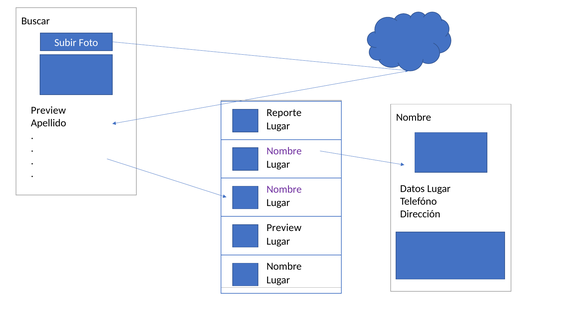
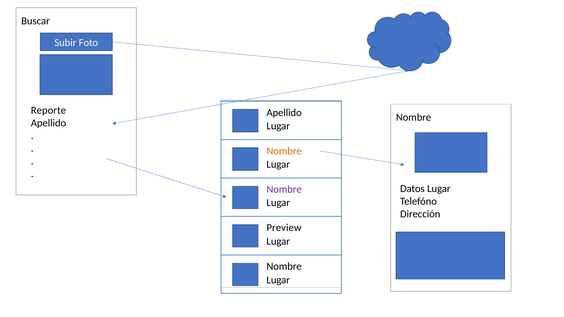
Preview: Preview -> Reporte (48, 110)
Reporte: Reporte -> Apellido (284, 113)
Nombre colour: purple -> orange (284, 151)
